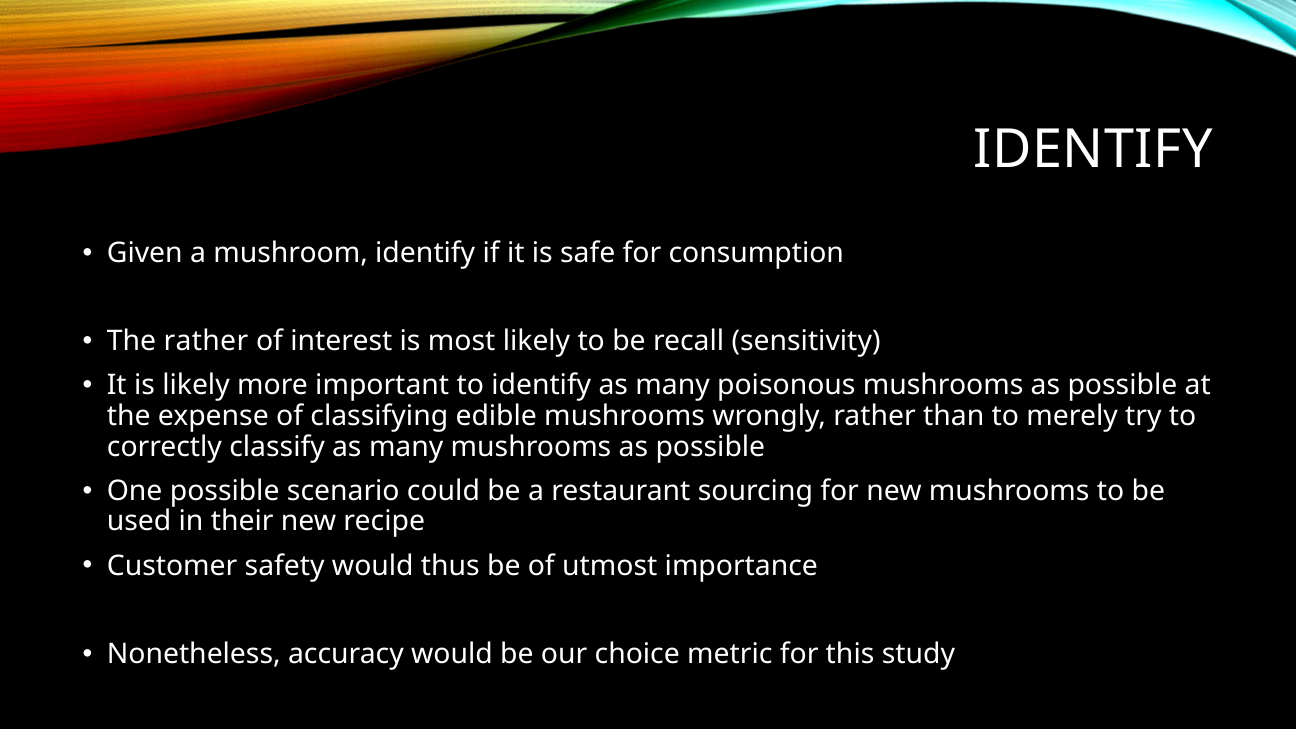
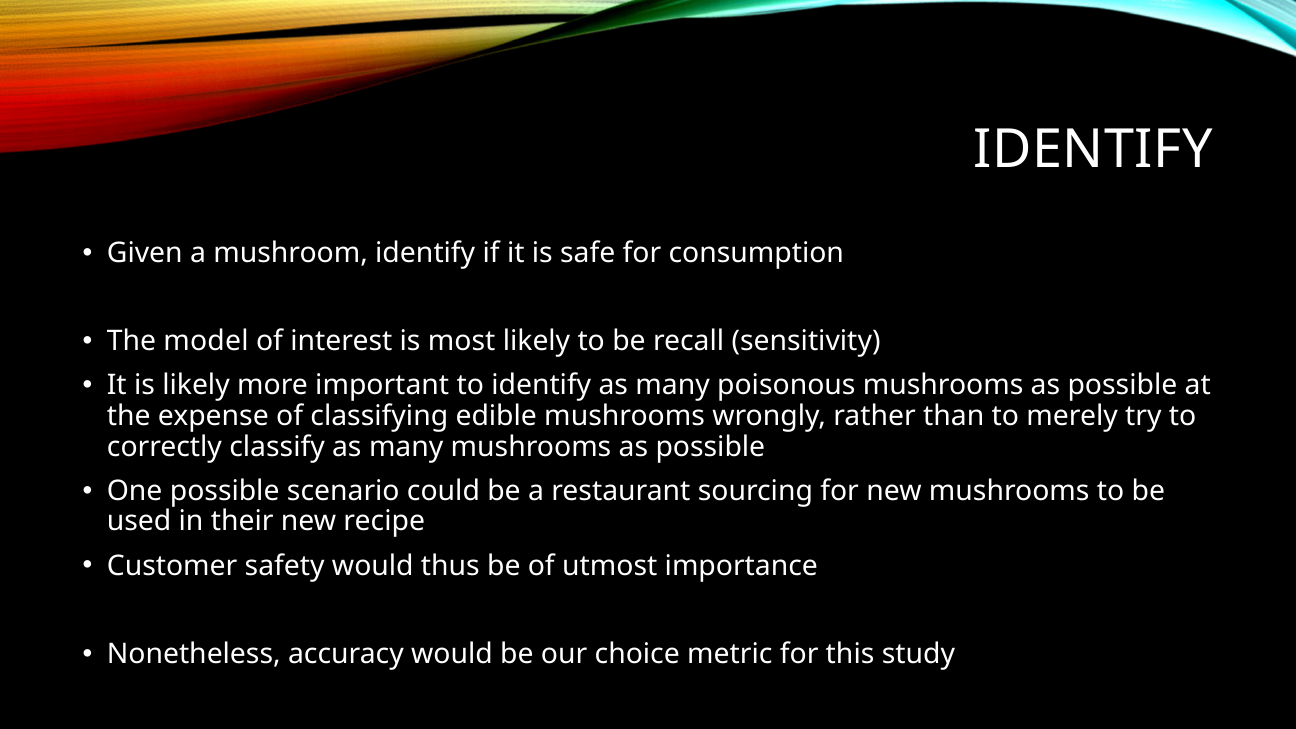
The rather: rather -> model (206, 342)
